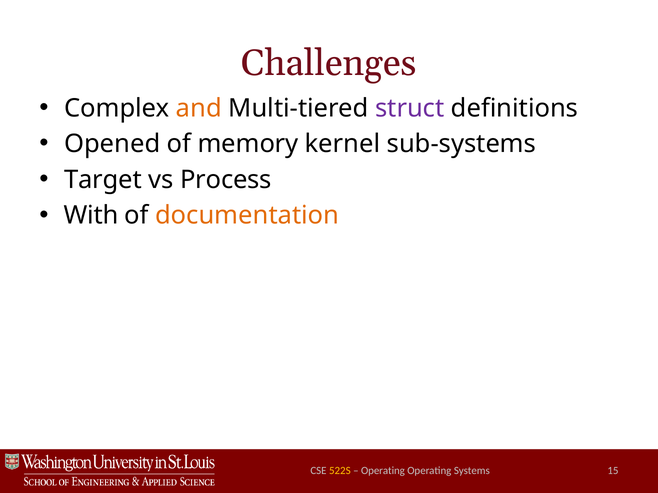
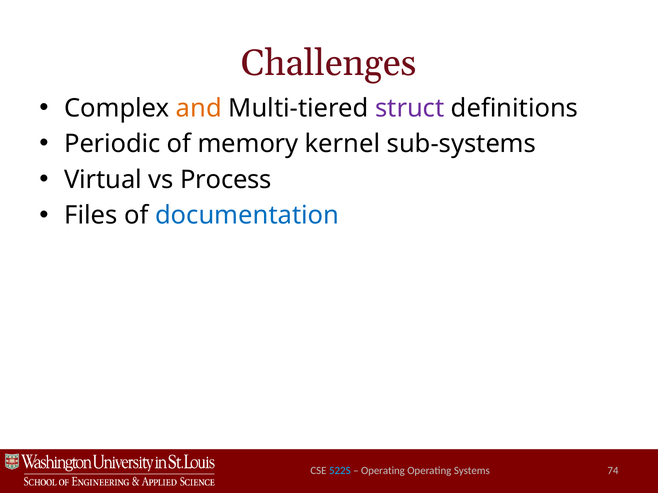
Opened: Opened -> Periodic (112, 144)
Target: Target -> Virtual (103, 180)
With: With -> Files (91, 216)
documentation colour: orange -> blue (247, 216)
522S colour: yellow -> light blue (340, 471)
15: 15 -> 74 (613, 471)
